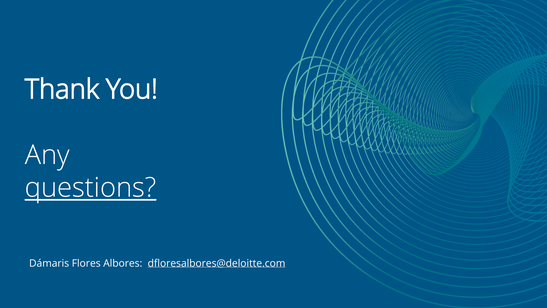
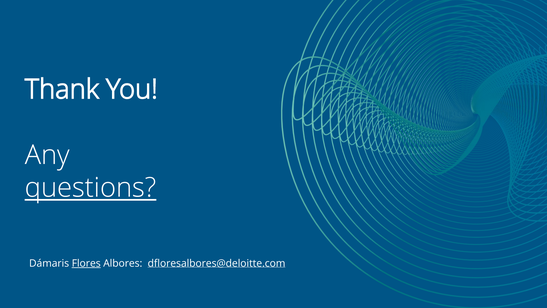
Flores underline: none -> present (86, 263)
